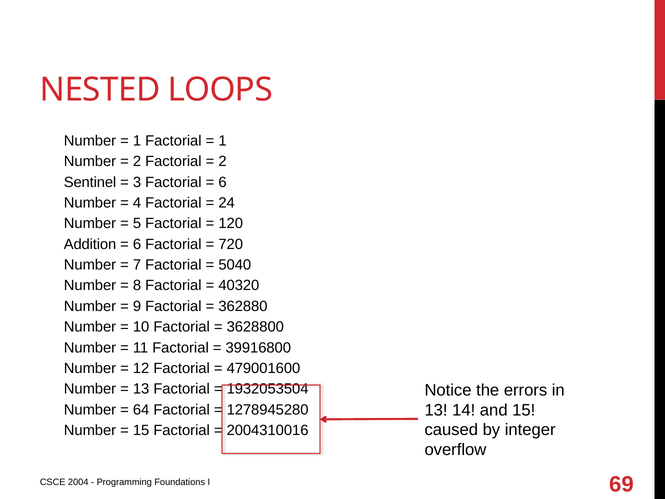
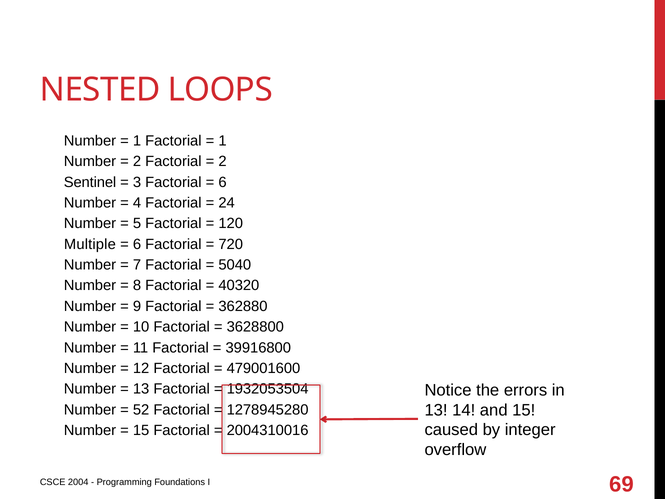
Addition: Addition -> Multiple (90, 244)
64: 64 -> 52 (141, 410)
